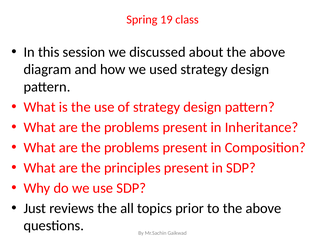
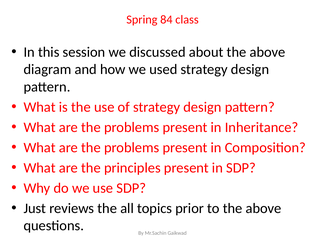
19: 19 -> 84 (166, 20)
